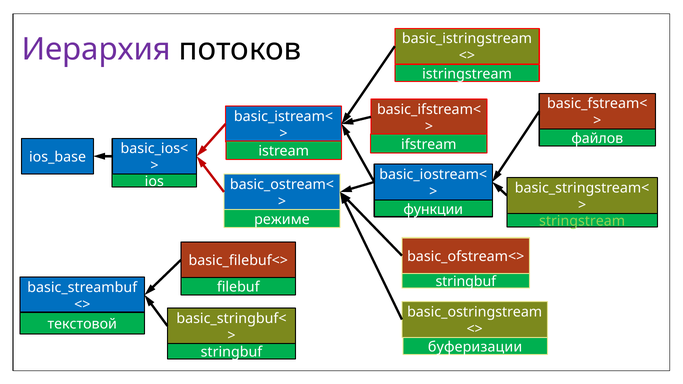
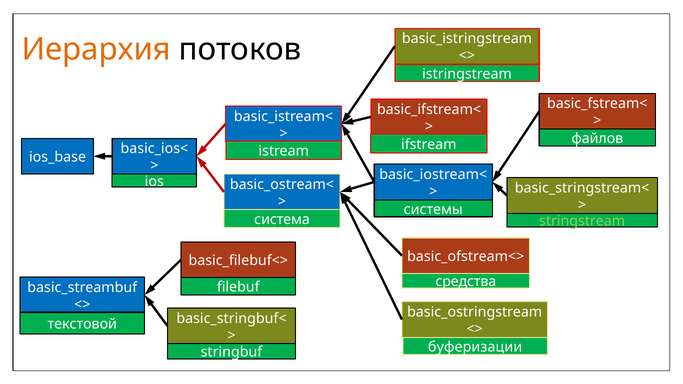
Иерархия colour: purple -> orange (96, 50)
функции: функции -> системы (433, 209)
режиме: режиме -> система (282, 220)
stringbuf: stringbuf -> средства (466, 282)
